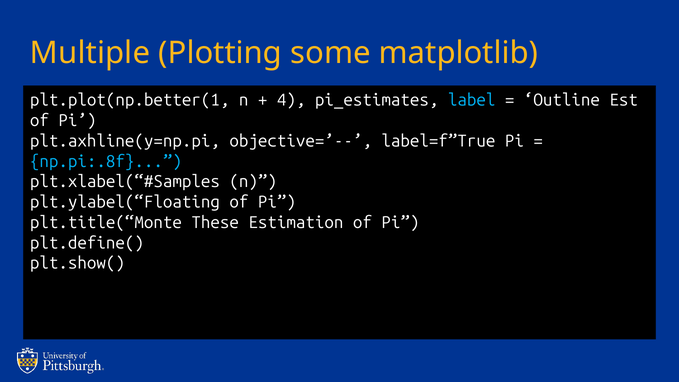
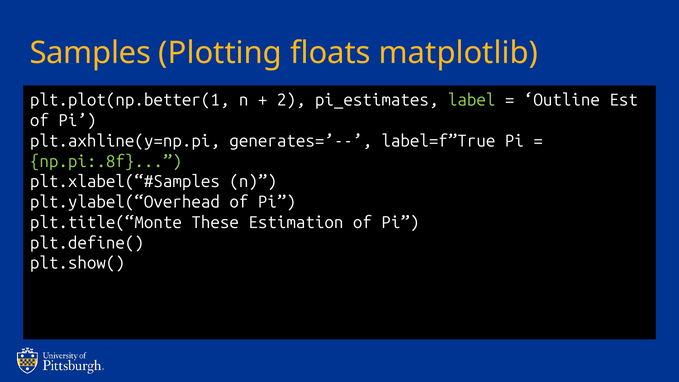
Multiple: Multiple -> Samples (90, 53)
some: some -> floats (331, 53)
4: 4 -> 2 (291, 100)
label colour: light blue -> light green (472, 100)
objective=’--: objective=’-- -> generates=’-- (301, 141)
np.pi:.8f colour: light blue -> light green (106, 161)
plt.ylabel(“Floating: plt.ylabel(“Floating -> plt.ylabel(“Overhead (125, 202)
